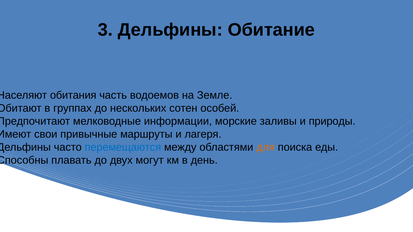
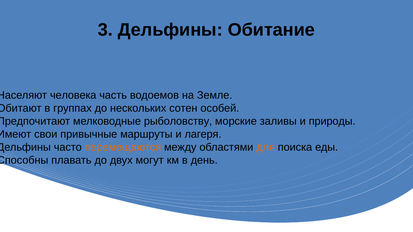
обитания: обитания -> человека (73, 96)
информации: информации -> рыболовству (178, 122)
перемещаются colour: blue -> orange (123, 148)
